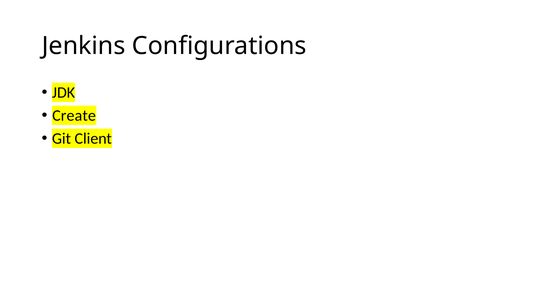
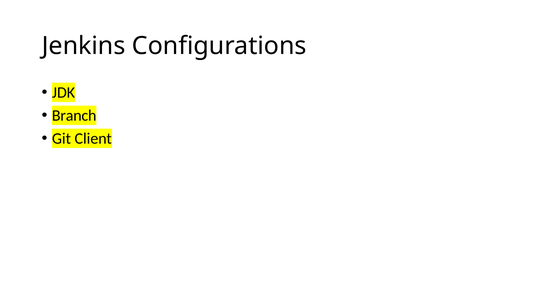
Create: Create -> Branch (74, 115)
